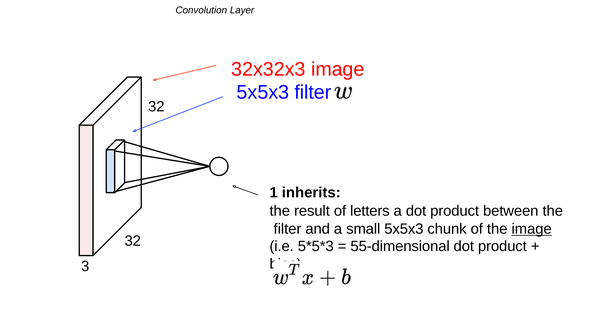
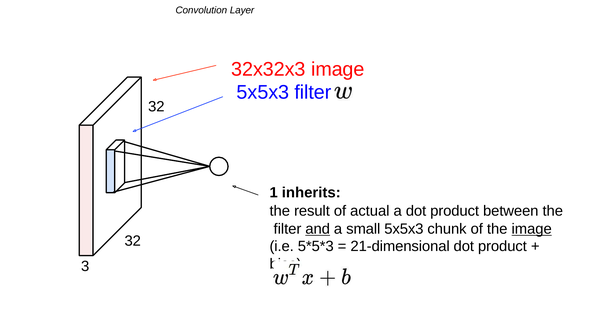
letters: letters -> actual (370, 211)
and underline: none -> present (318, 229)
55-dimensional: 55-dimensional -> 21-dimensional (400, 247)
